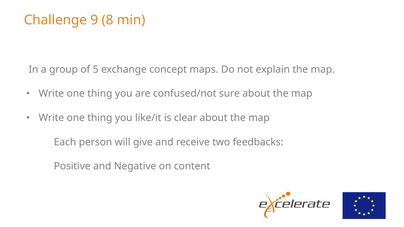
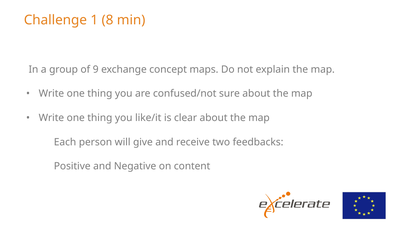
9: 9 -> 1 (94, 20)
5: 5 -> 9 (96, 69)
